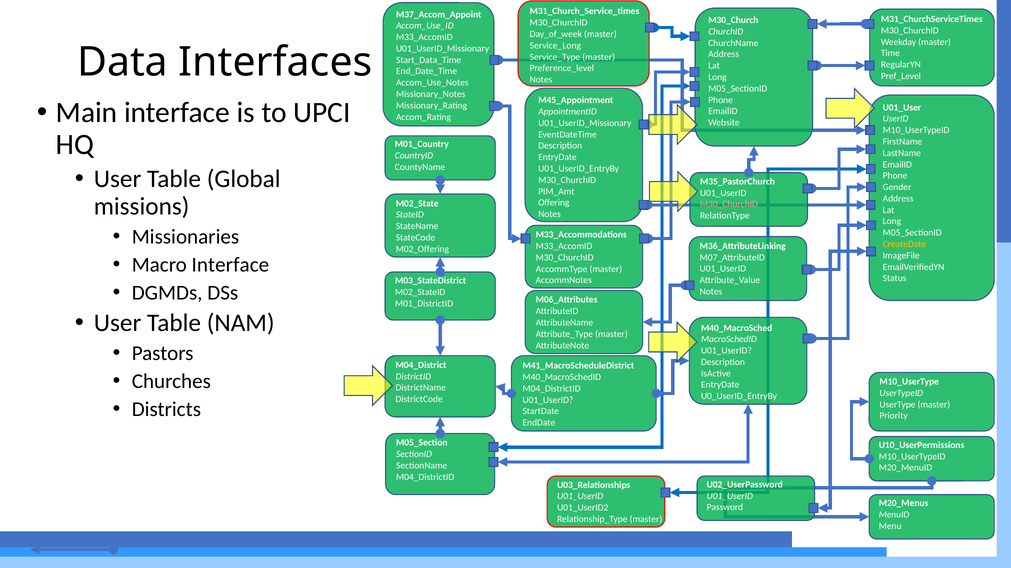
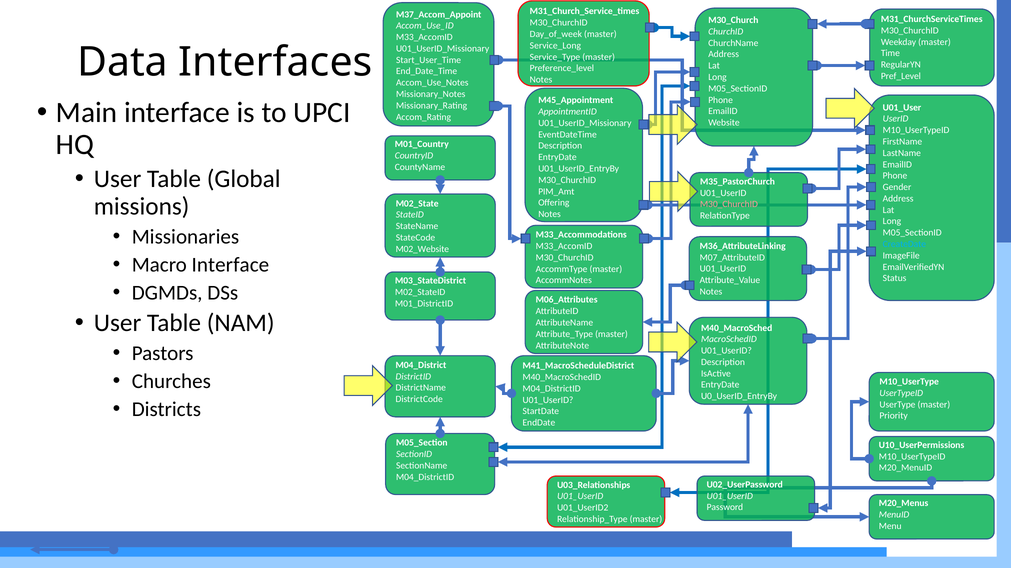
Start_Data_Time: Start_Data_Time -> Start_User_Time (429, 60)
CreateDate colour: yellow -> light blue (904, 244)
M02_Offering: M02_Offering -> M02_Website (422, 249)
